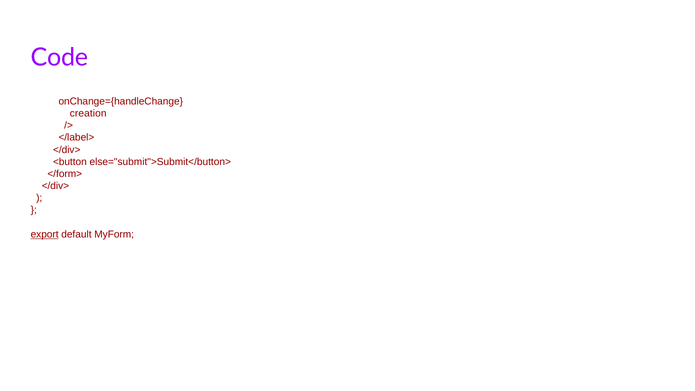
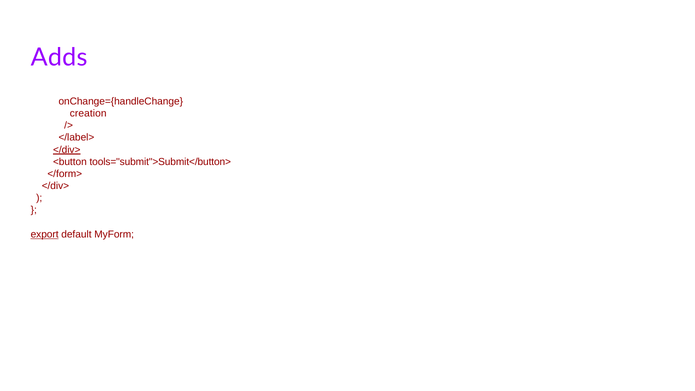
Code: Code -> Adds (59, 58)
</div> underline: none -> present (67, 150)
else="submit">Submit</button>: else="submit">Submit</button> -> tools="submit">Submit</button> (160, 162)
